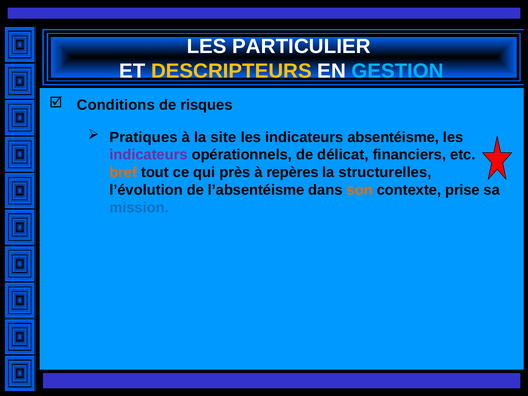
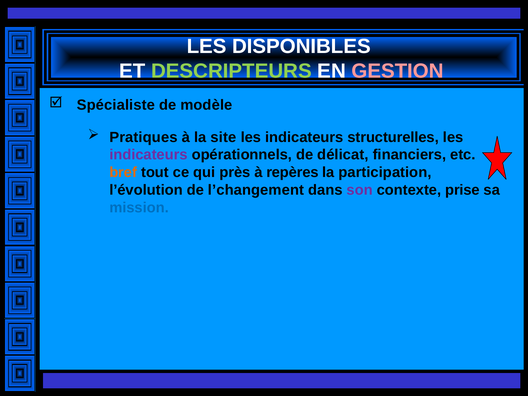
PARTICULIER: PARTICULIER -> DISPONIBLES (301, 46)
DESCRIPTEURS colour: yellow -> light green (231, 71)
GESTION colour: light blue -> pink (398, 71)
Conditions: Conditions -> Spécialiste (116, 105)
risques: risques -> modèle (206, 105)
absentéisme: absentéisme -> structurelles (393, 137)
structurelles: structurelles -> participation (385, 172)
l’absentéisme: l’absentéisme -> l’changement (256, 190)
son colour: orange -> purple (360, 190)
